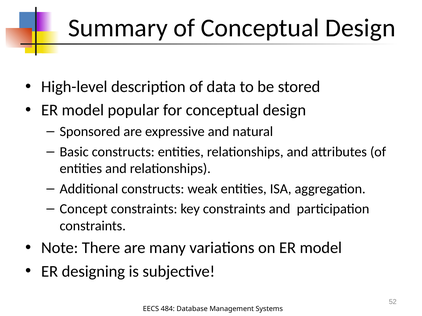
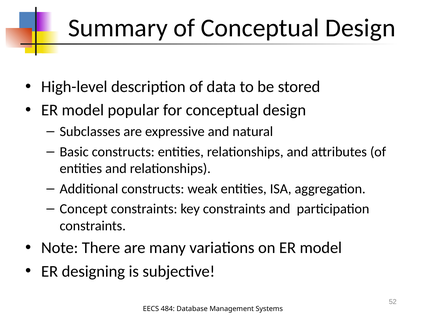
Sponsored: Sponsored -> Subclasses (90, 132)
